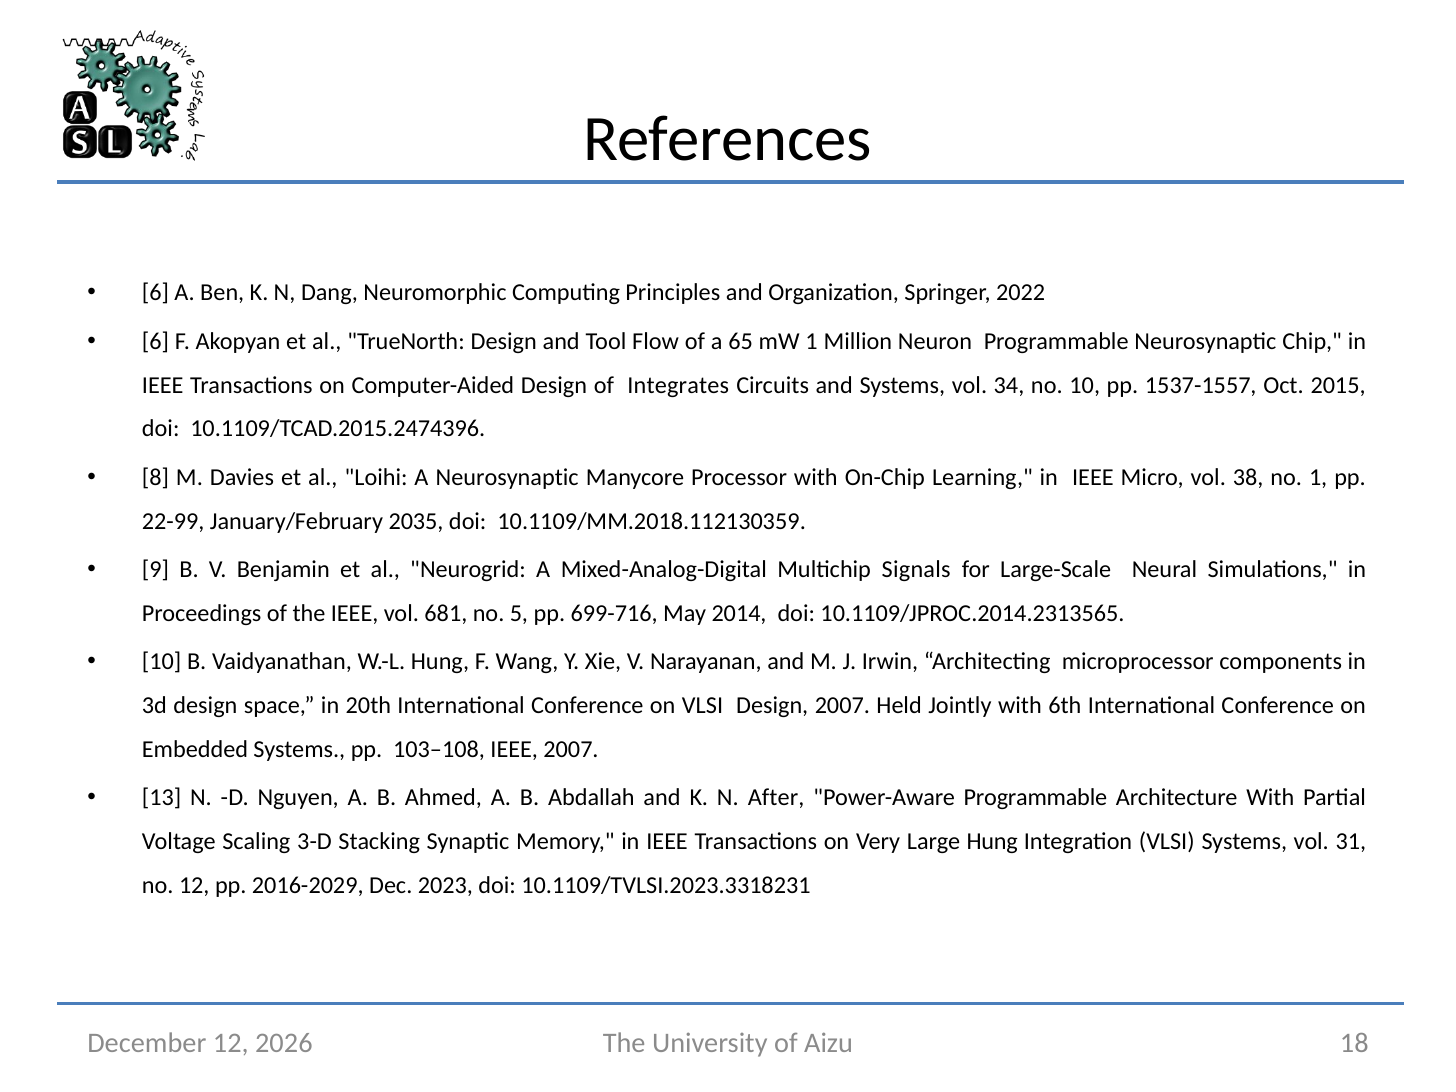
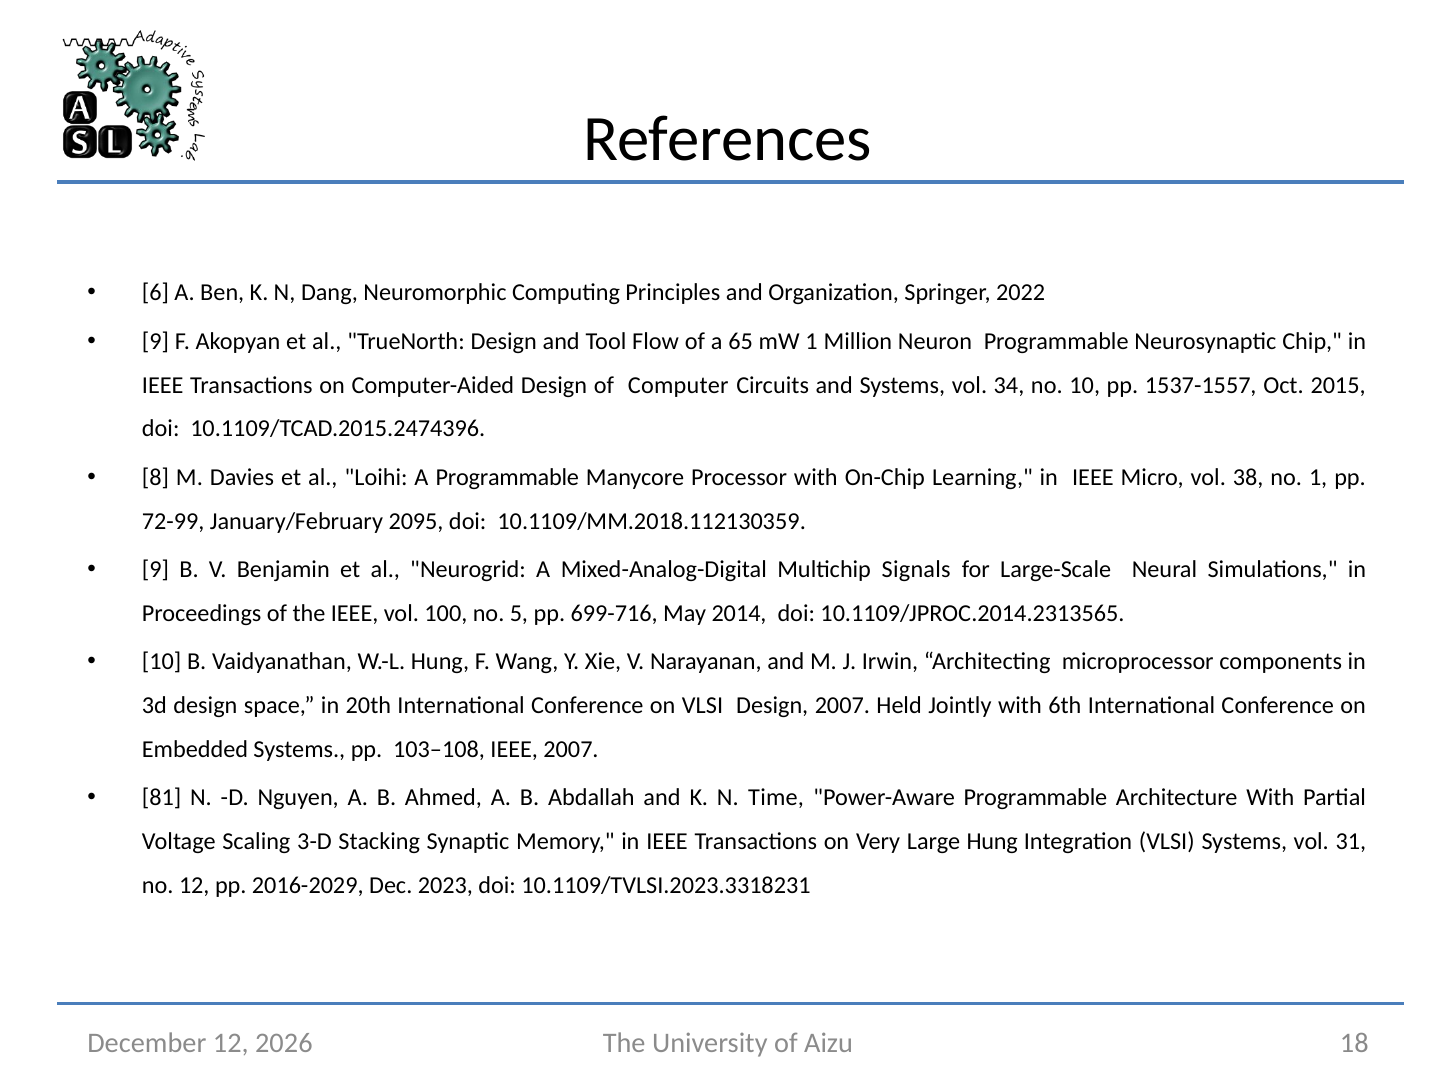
6: 6 -> 9 (156, 341)
Integrates: Integrates -> Computer (678, 385)
A Neurosynaptic: Neurosynaptic -> Programmable (507, 477)
22-99: 22-99 -> 72-99 (173, 521)
2035: 2035 -> 2095 (416, 521)
681: 681 -> 100 (446, 613)
13: 13 -> 81 (162, 798)
After: After -> Time (776, 798)
